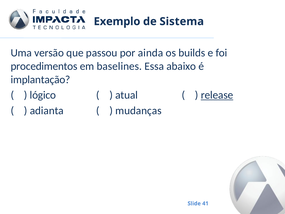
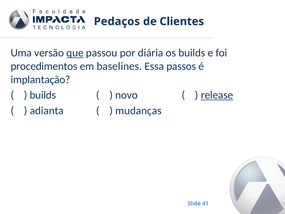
Exemplo: Exemplo -> Pedaços (117, 21)
Sistema: Sistema -> Clientes (182, 21)
que underline: none -> present (75, 53)
ainda: ainda -> diária (151, 53)
abaixo: abaixo -> passos (181, 66)
lógico: lógico -> builds (43, 95)
atual: atual -> novo (127, 95)
